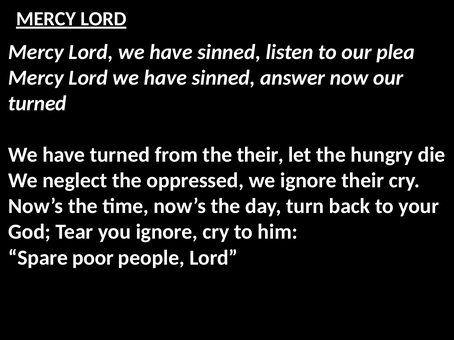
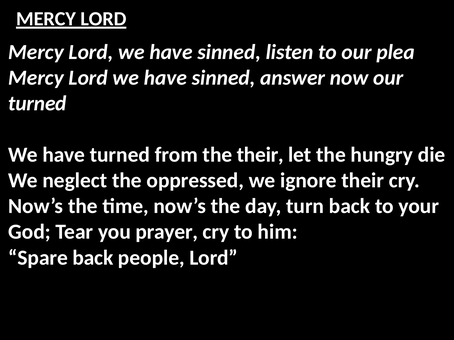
you ignore: ignore -> prayer (167, 232)
Spare poor: poor -> back (93, 258)
